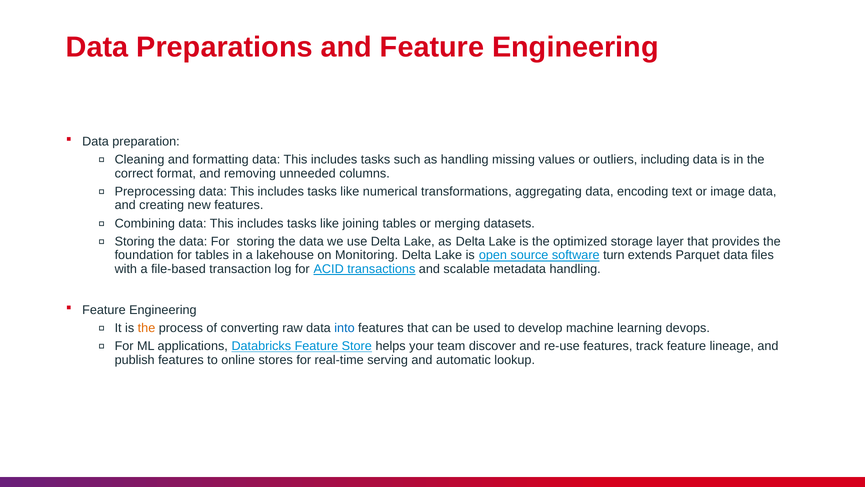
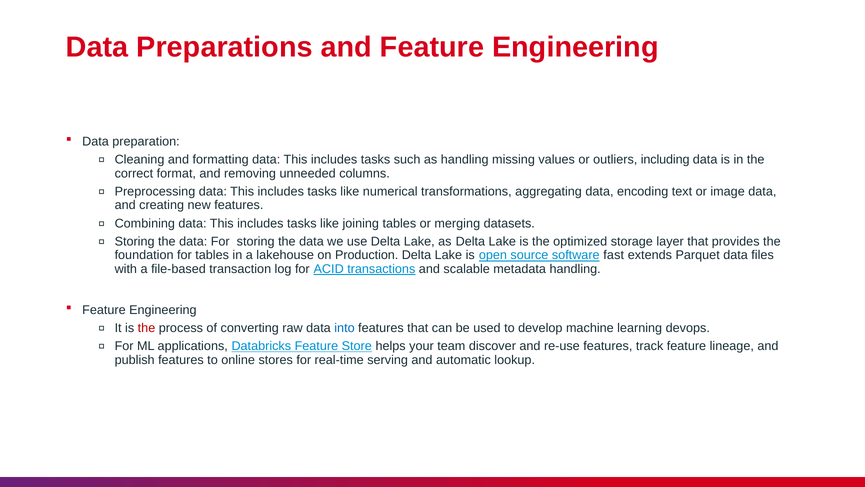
Monitoring: Monitoring -> Production (367, 255)
turn: turn -> fast (614, 255)
the colour: orange -> red (147, 328)
